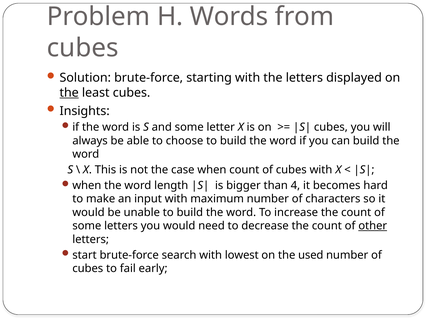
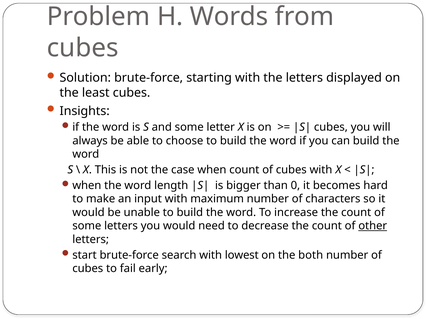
the underline: present -> none (69, 93)
4: 4 -> 0 (295, 186)
used: used -> both (311, 255)
